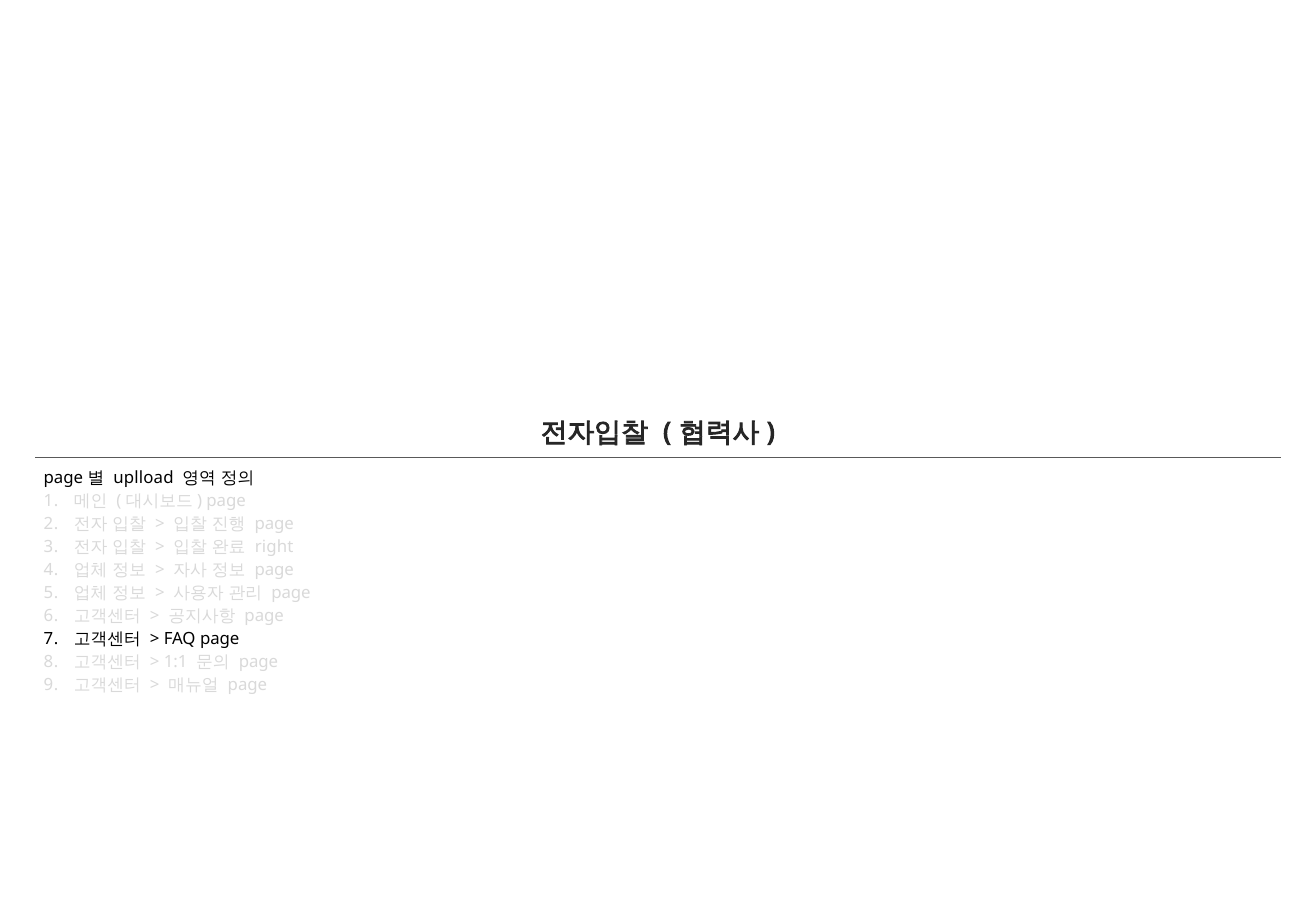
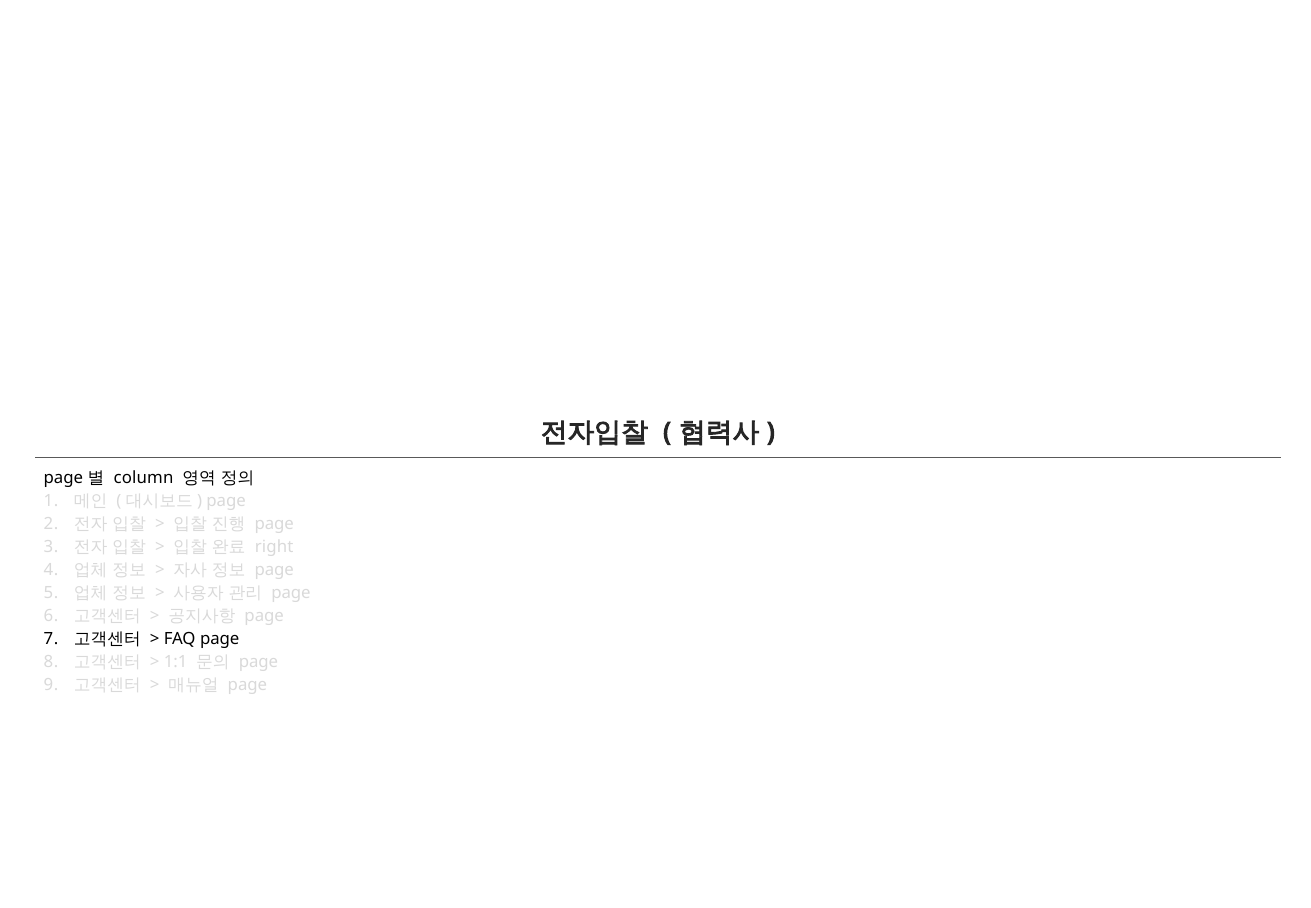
uplload: uplload -> column (143, 478)
